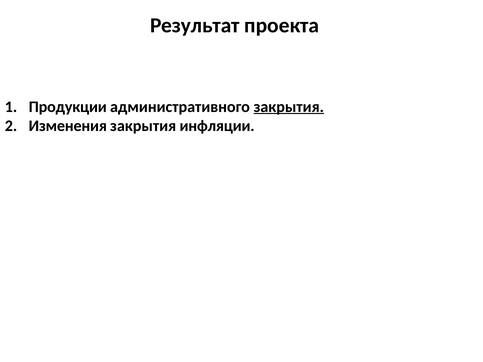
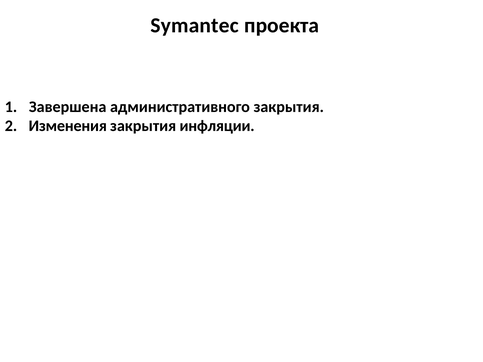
Результат: Результат -> Symantec (195, 26)
Продукции: Продукции -> Завершена (68, 107)
закрытия underline: present -> none (289, 107)
